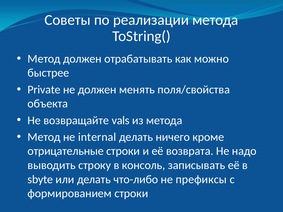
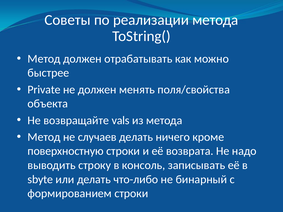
internal: internal -> случаев (97, 137)
отрицательные: отрицательные -> поверхностную (66, 151)
префиксы: префиксы -> бинарный (201, 180)
